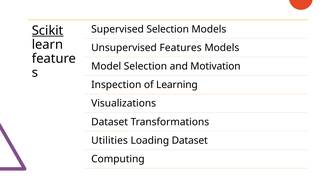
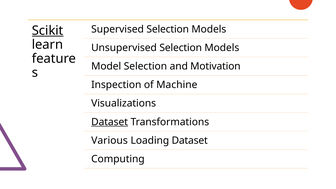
Unsupervised Features: Features -> Selection (181, 48)
Learning: Learning -> Machine (177, 85)
Dataset underline: none -> present (110, 122)
Utilities: Utilities -> Various (110, 140)
